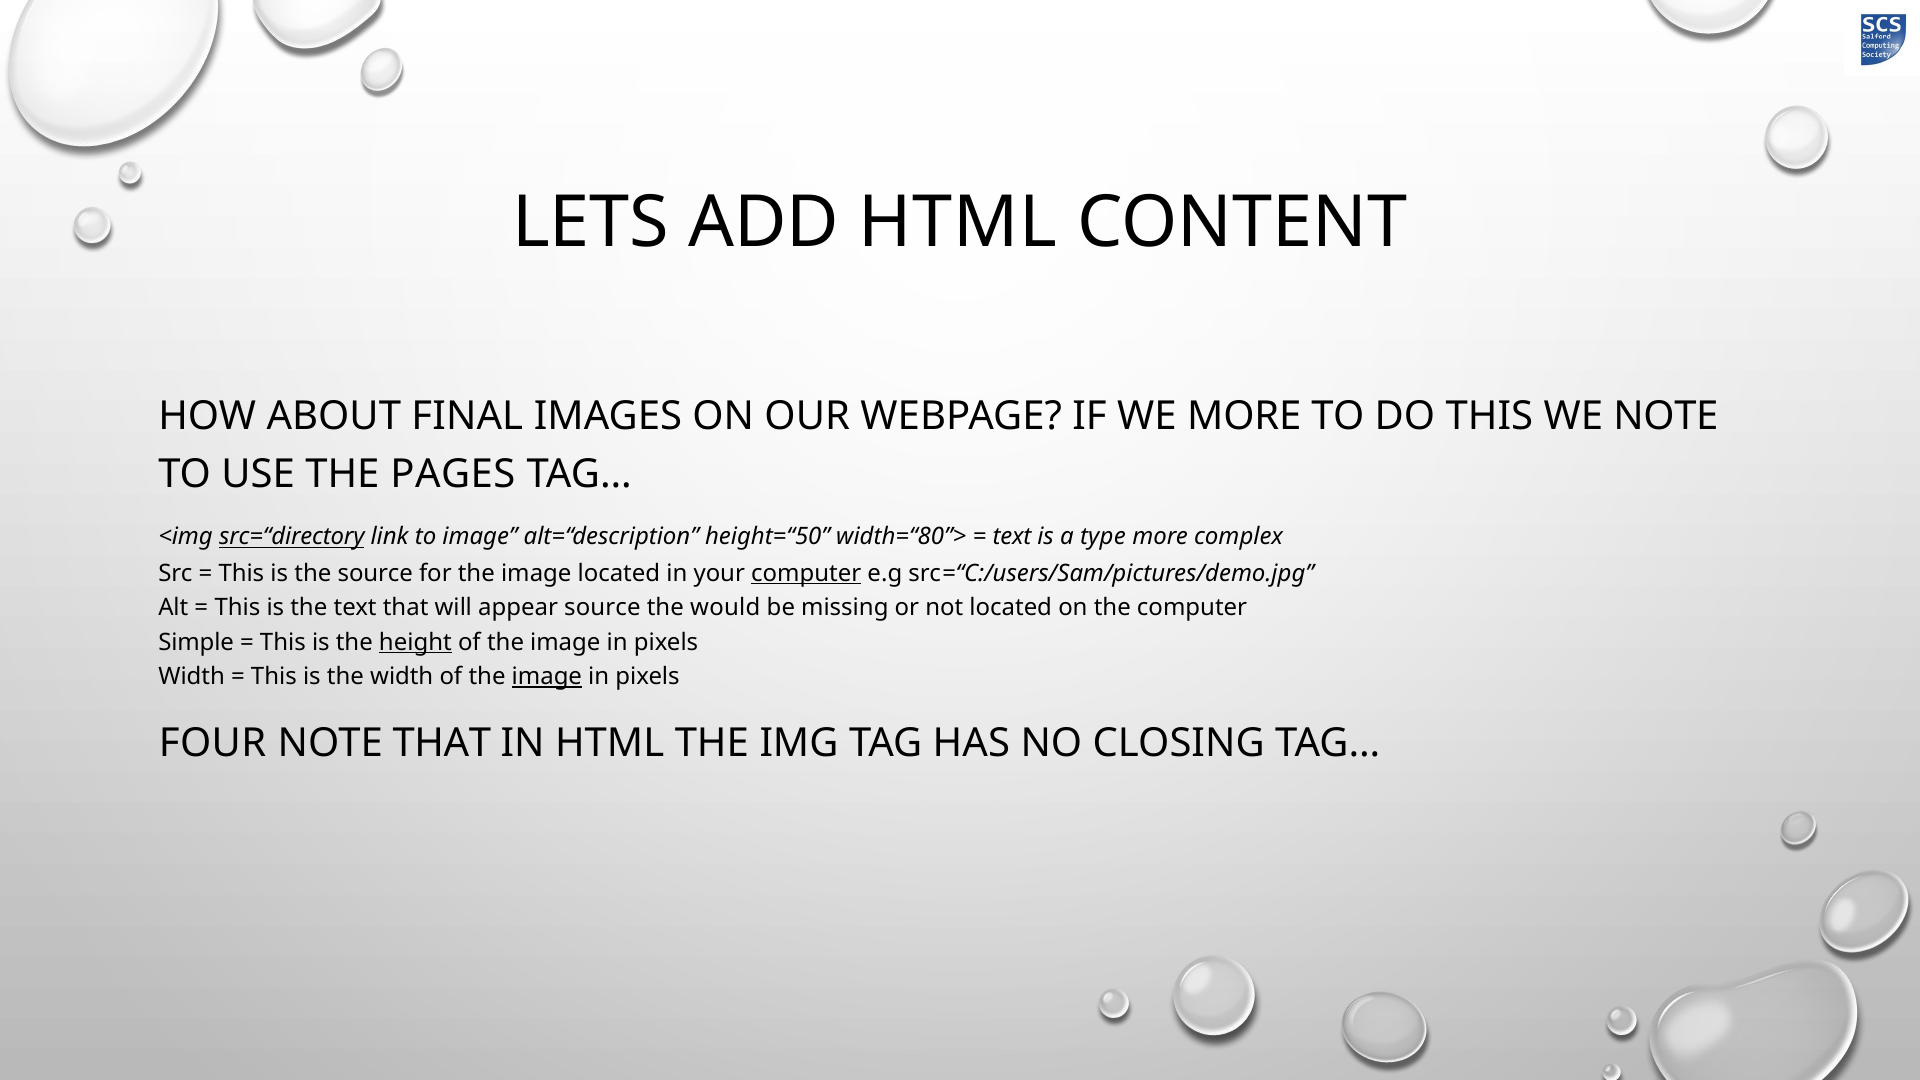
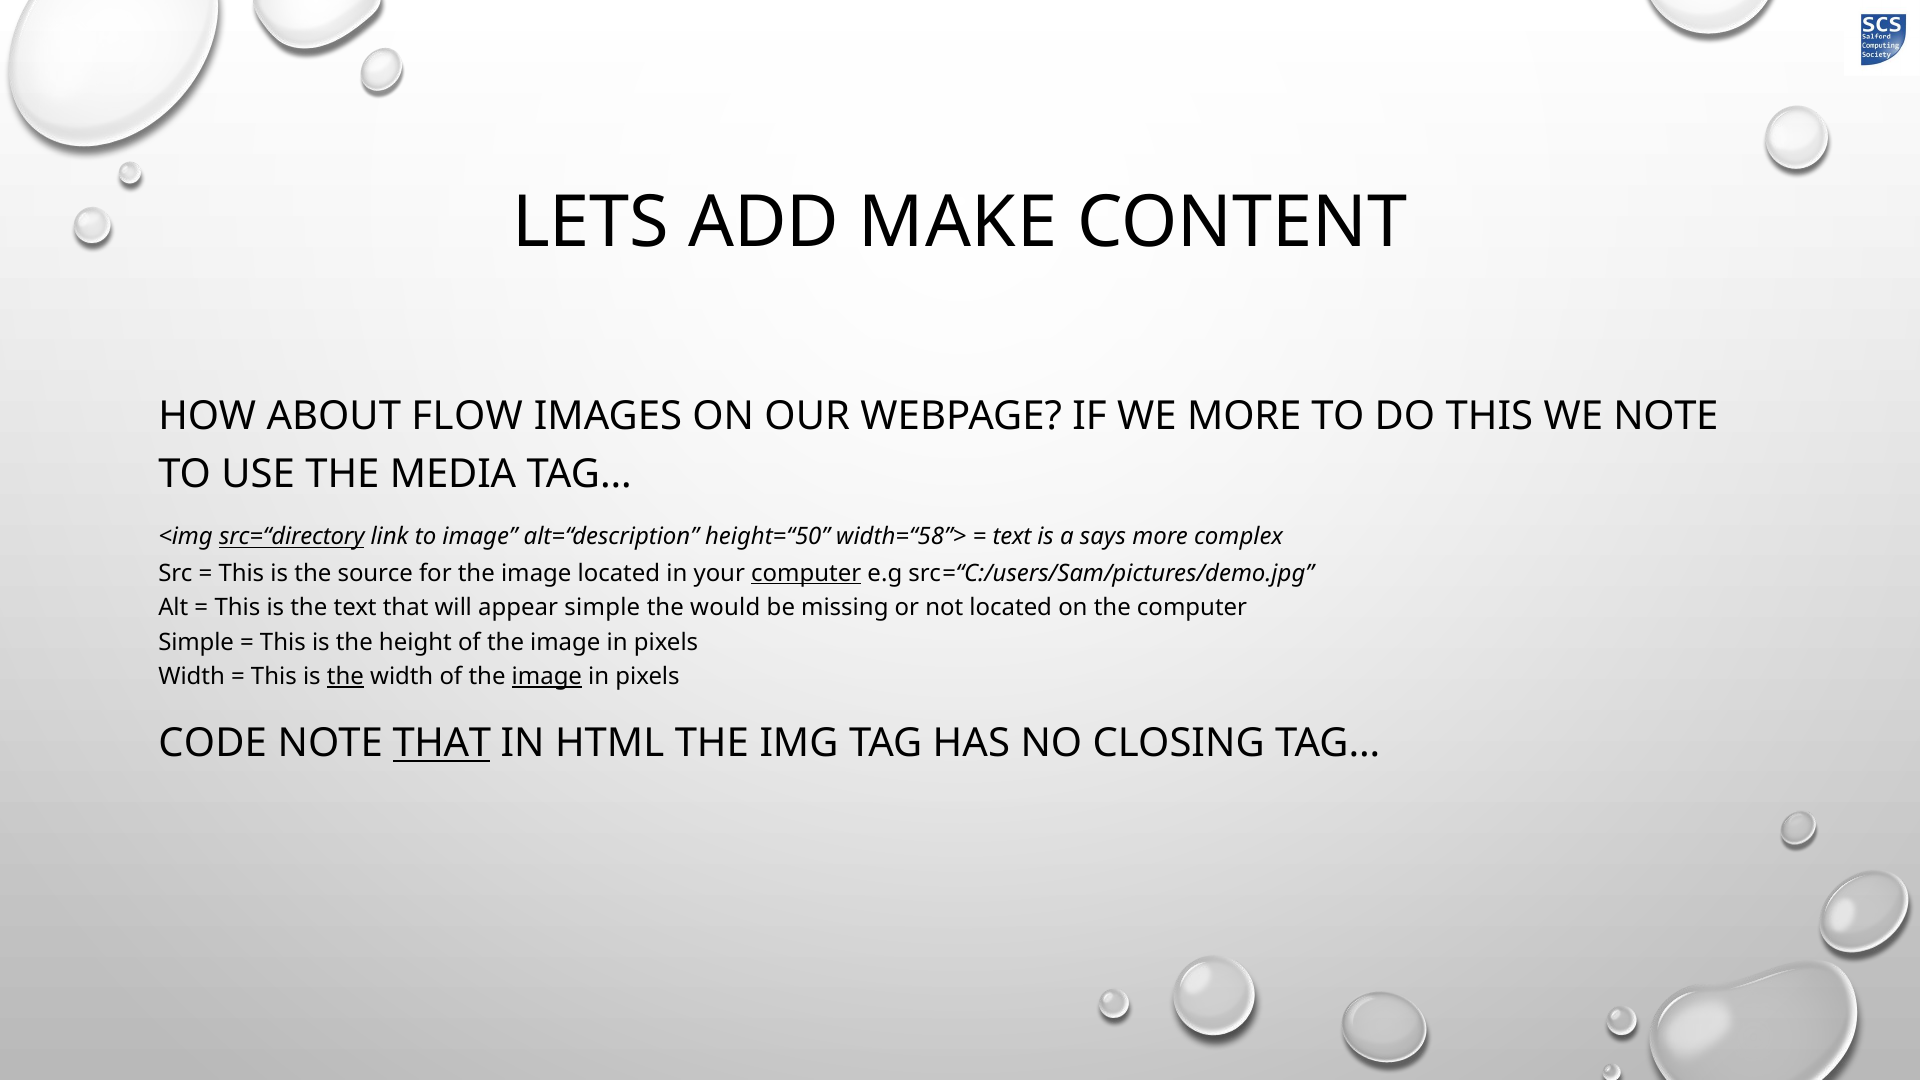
ADD HTML: HTML -> MAKE (958, 223)
FINAL: FINAL -> FLOW (467, 416)
PAGES: PAGES -> MEDIA (453, 474)
width=“80”>: width=“80”> -> width=“58”> (901, 537)
type: type -> says (1103, 537)
appear source: source -> simple (602, 608)
height underline: present -> none (415, 642)
the underline: none -> present (345, 677)
FOUR: FOUR -> CODE (213, 744)
THAT underline: none -> present (442, 744)
